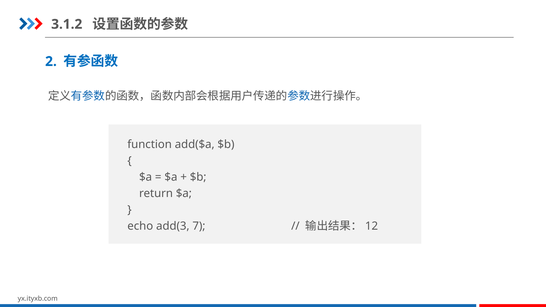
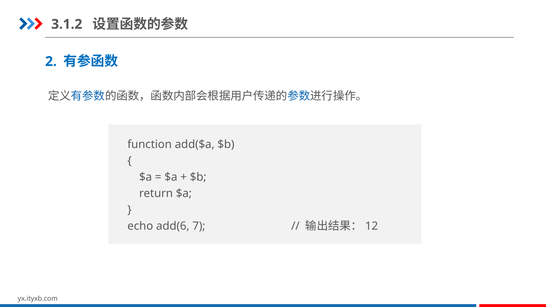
add(3: add(3 -> add(6 (173, 226)
